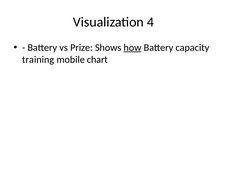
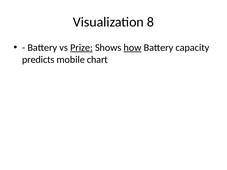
4: 4 -> 8 (150, 22)
Prize underline: none -> present (81, 48)
training: training -> predicts (38, 60)
